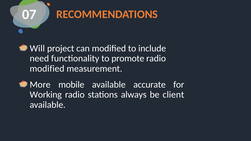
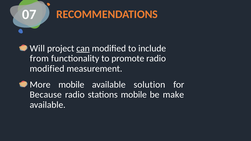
can underline: none -> present (83, 48)
need: need -> from (39, 59)
accurate: accurate -> solution (149, 85)
Working: Working -> Because (46, 95)
stations always: always -> mobile (134, 95)
client: client -> make (173, 95)
